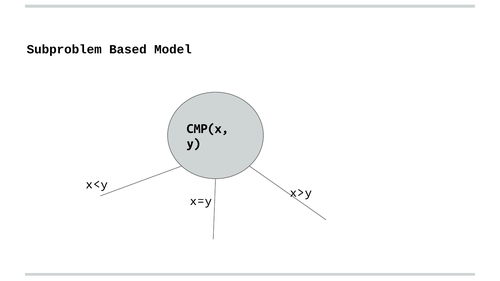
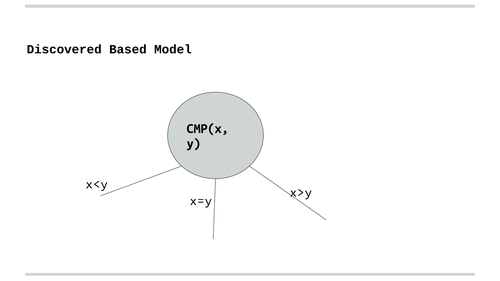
Subproblem: Subproblem -> Discovered (64, 49)
